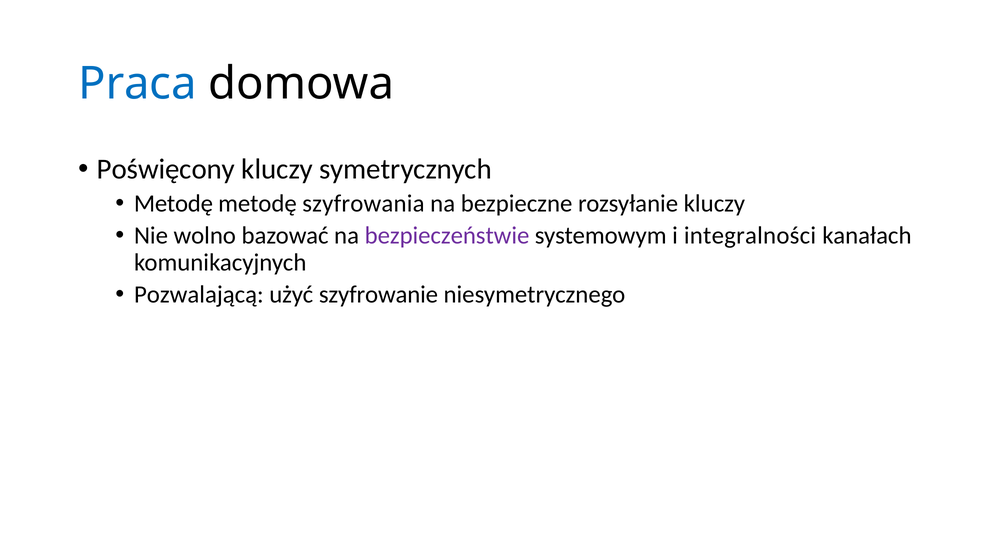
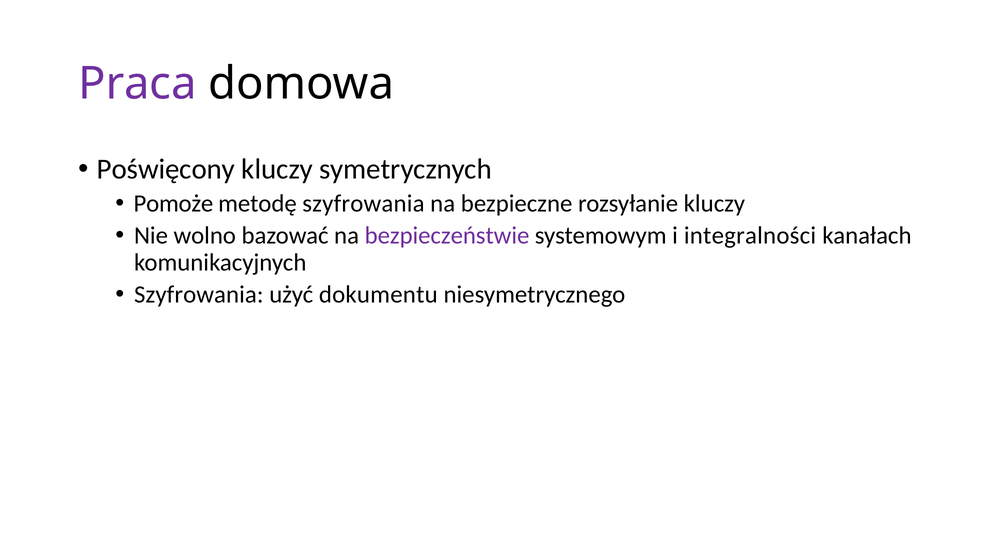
Praca colour: blue -> purple (137, 83)
Metodę: Metodę -> Pomoże (173, 203)
Pozwalającą: Pozwalającą -> Szyfrowania (199, 294)
szyfrowanie: szyfrowanie -> dokumentu (378, 294)
